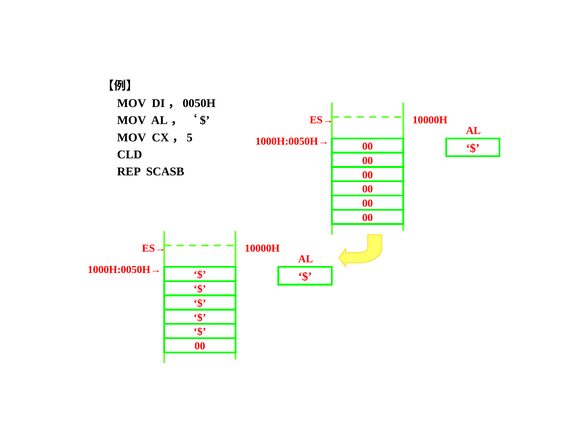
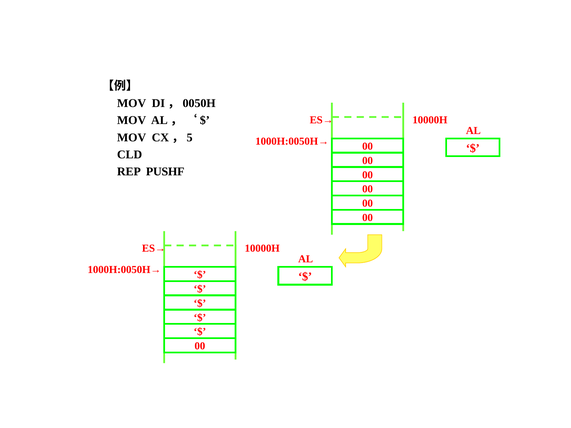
SCASB: SCASB -> PUSHF (165, 172)
